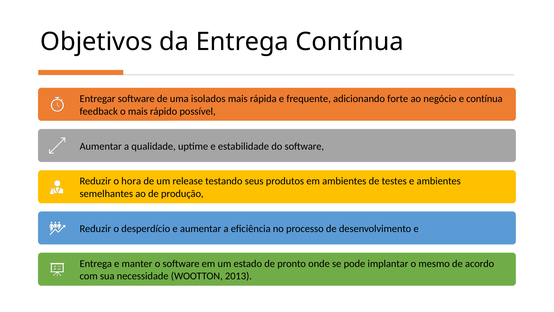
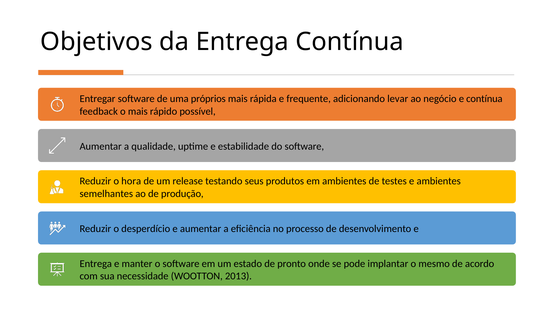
isolados: isolados -> próprios (208, 99)
forte: forte -> levar (398, 99)
